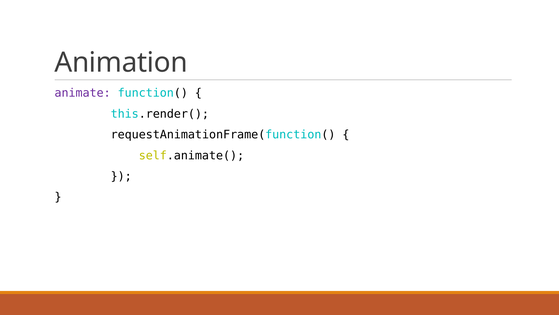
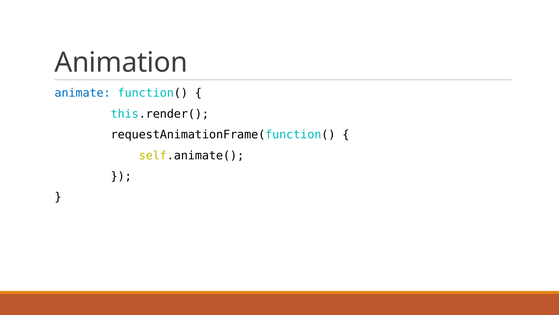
animate colour: purple -> blue (83, 93)
